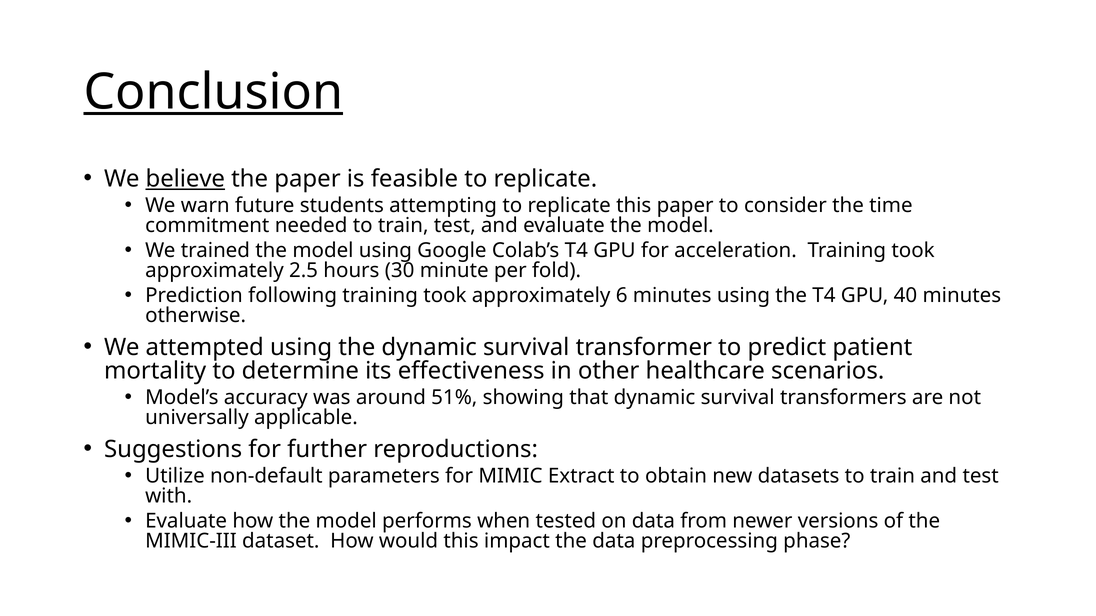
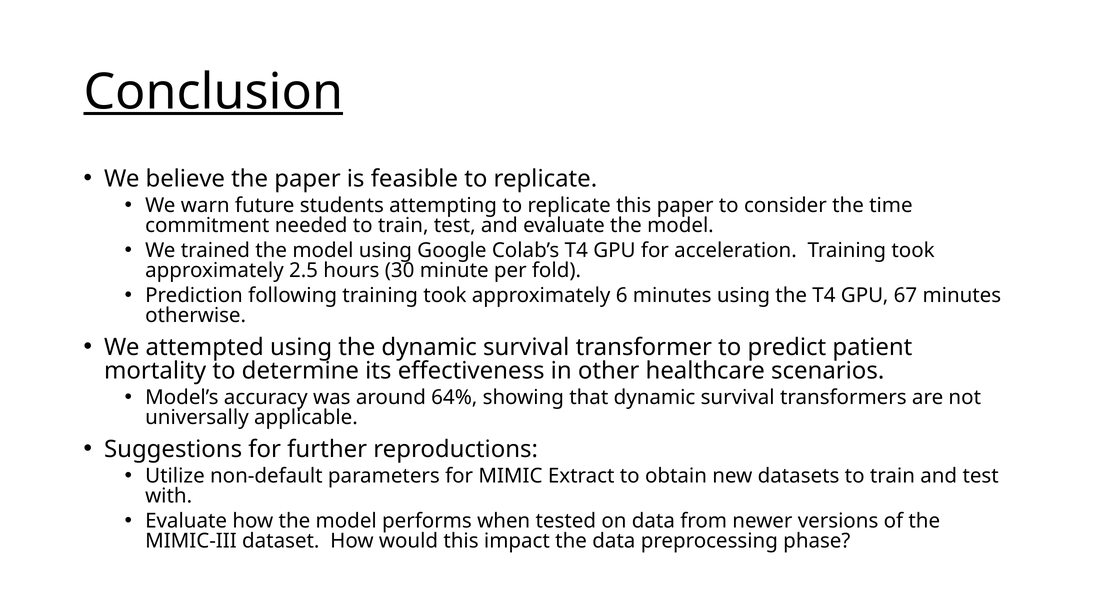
believe underline: present -> none (185, 179)
40: 40 -> 67 (905, 296)
51%: 51% -> 64% (454, 398)
